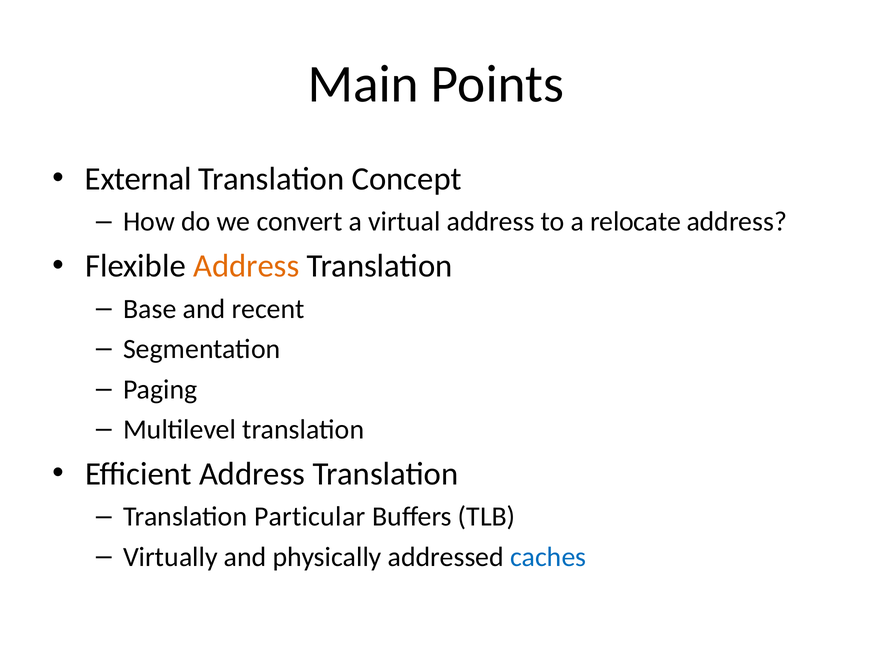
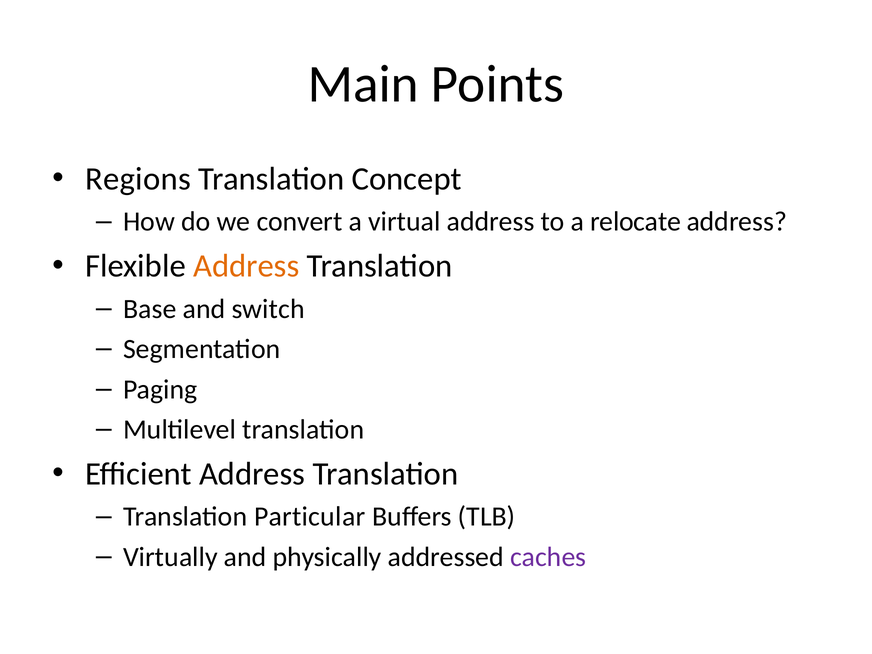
External: External -> Regions (138, 179)
recent: recent -> switch (268, 309)
caches colour: blue -> purple (548, 557)
